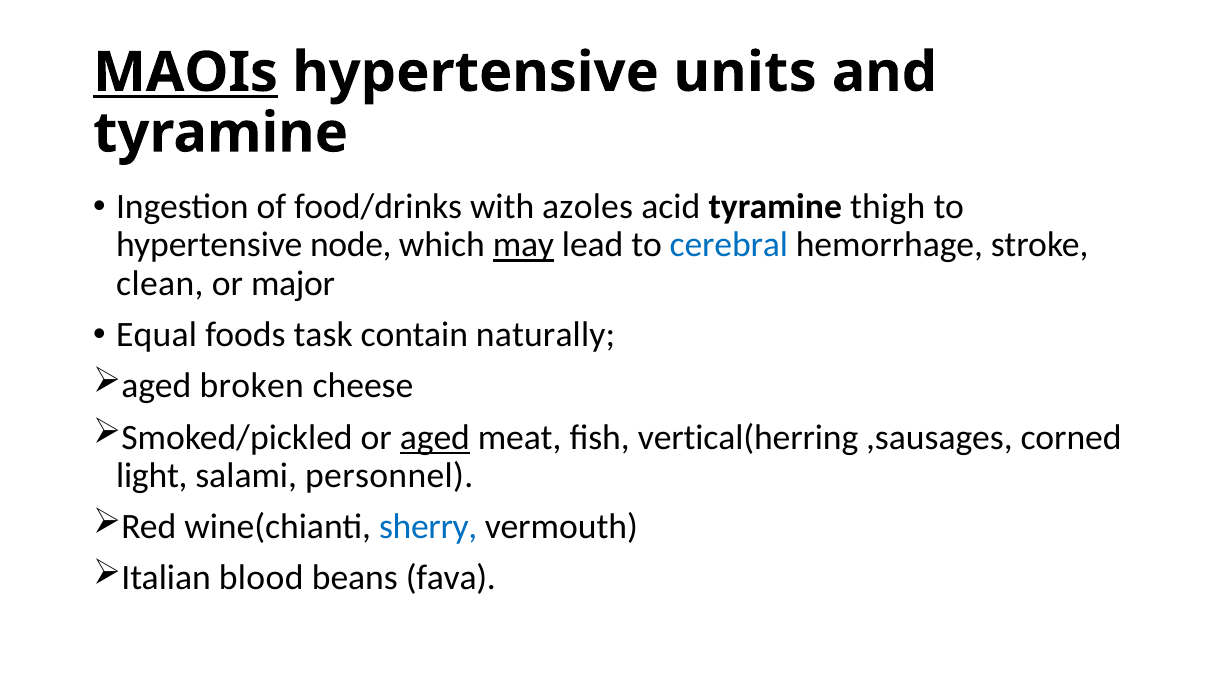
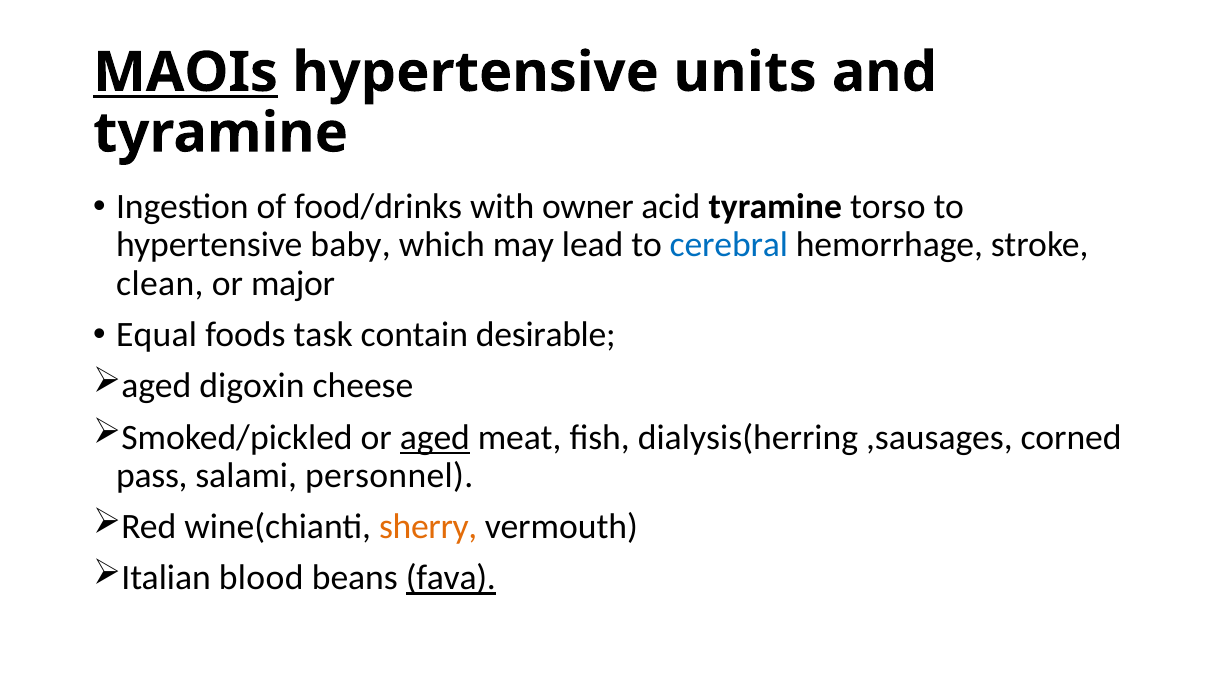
azoles: azoles -> owner (588, 207)
thigh: thigh -> torso (888, 207)
node: node -> baby (351, 245)
may underline: present -> none (523, 245)
naturally: naturally -> desirable (546, 335)
broken: broken -> digoxin (252, 386)
vertical(herring: vertical(herring -> dialysis(herring (748, 437)
light: light -> pass (152, 475)
sherry colour: blue -> orange (428, 526)
fava underline: none -> present (451, 578)
